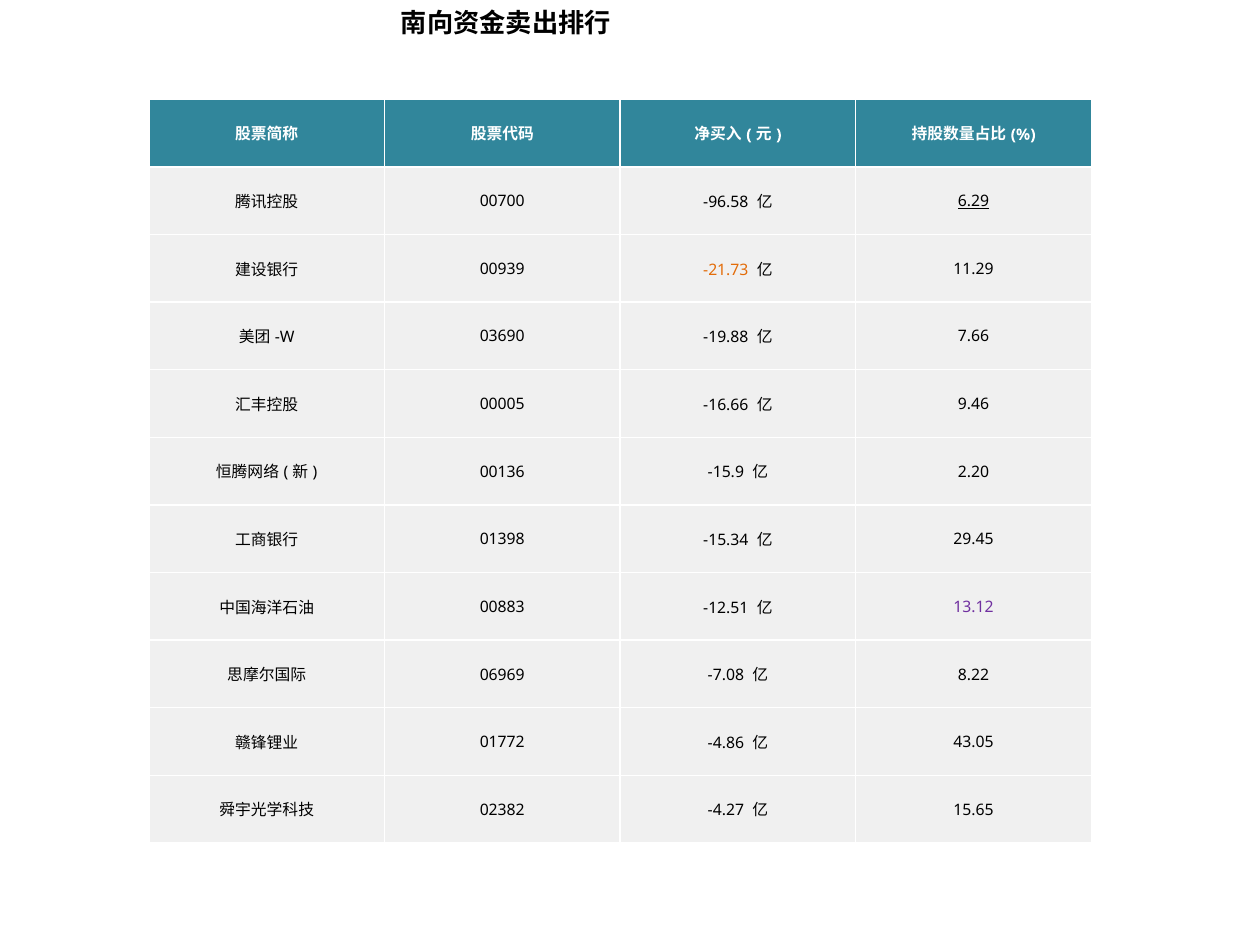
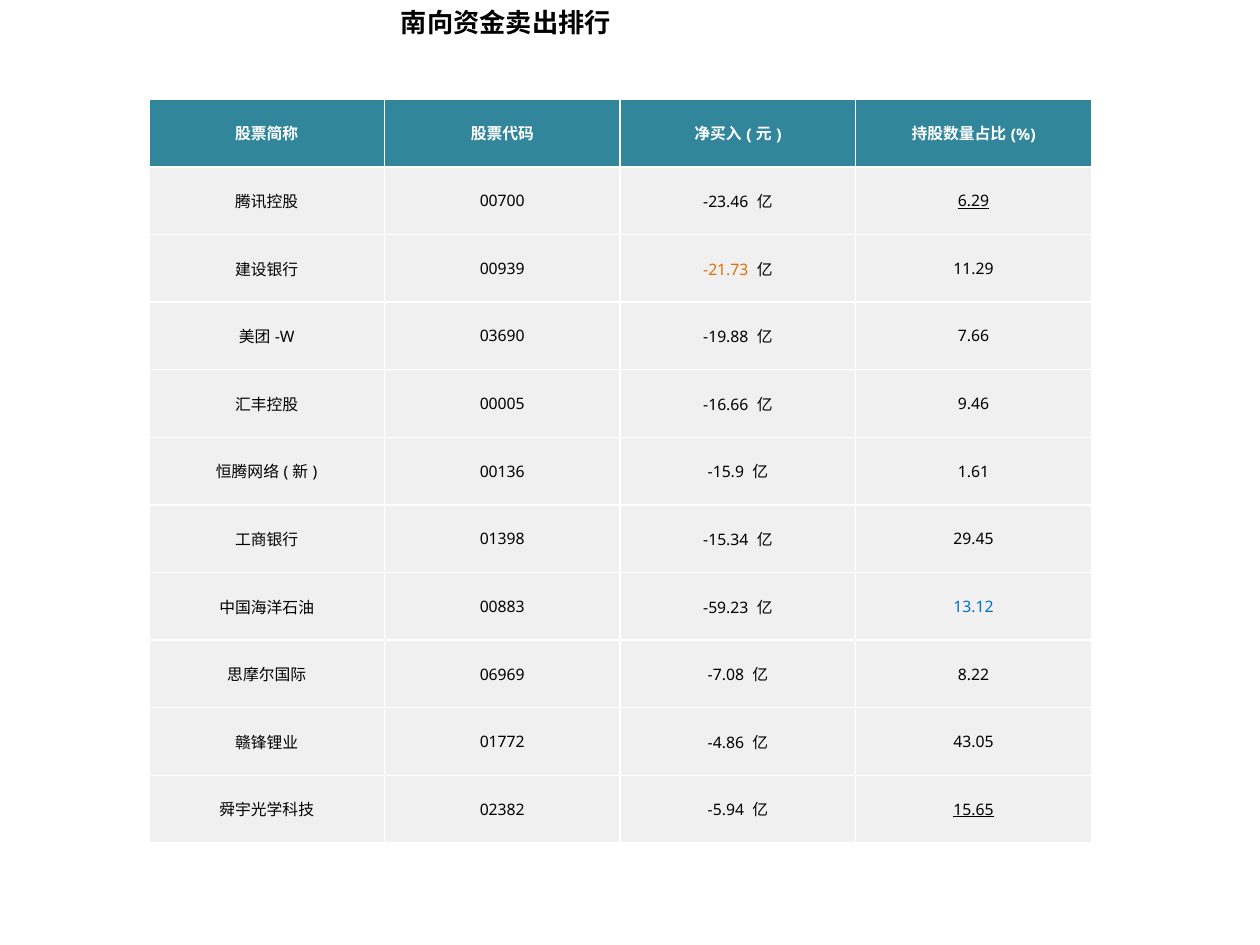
-96.58: -96.58 -> -23.46 (726, 202)
2.20: 2.20 -> 1.61 (974, 472)
-12.51: -12.51 -> -59.23 (726, 608)
13.12 colour: purple -> blue (974, 607)
-4.27: -4.27 -> -5.94 (726, 811)
15.65 underline: none -> present (974, 810)
